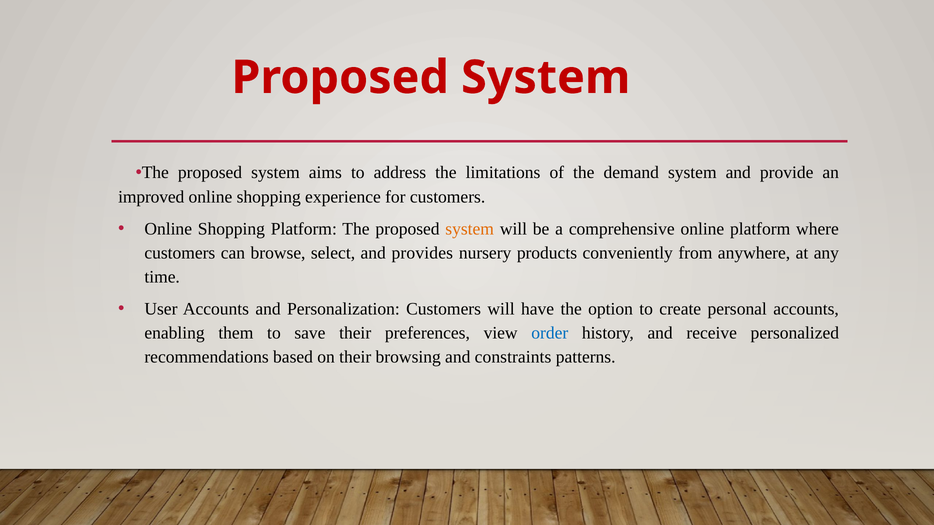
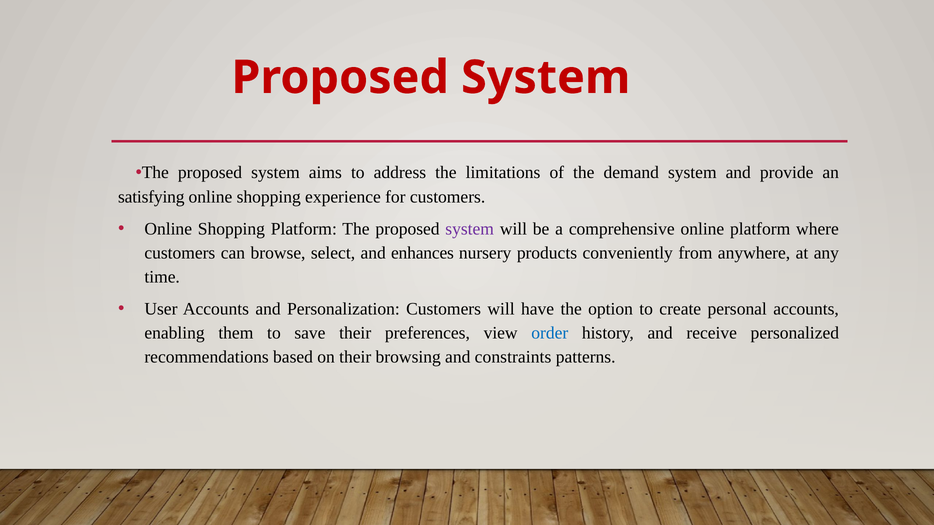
improved: improved -> satisfying (151, 197)
system colour: orange -> purple (470, 229)
provides: provides -> enhances (422, 253)
